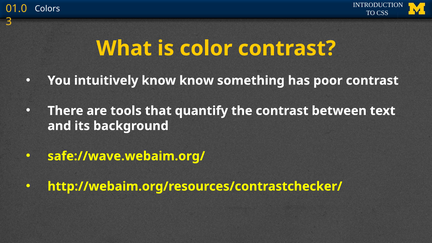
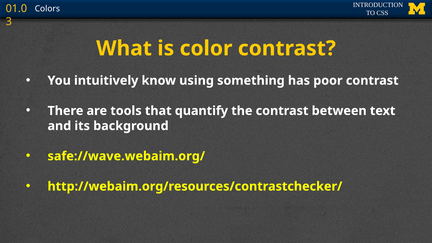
know know: know -> using (197, 81)
